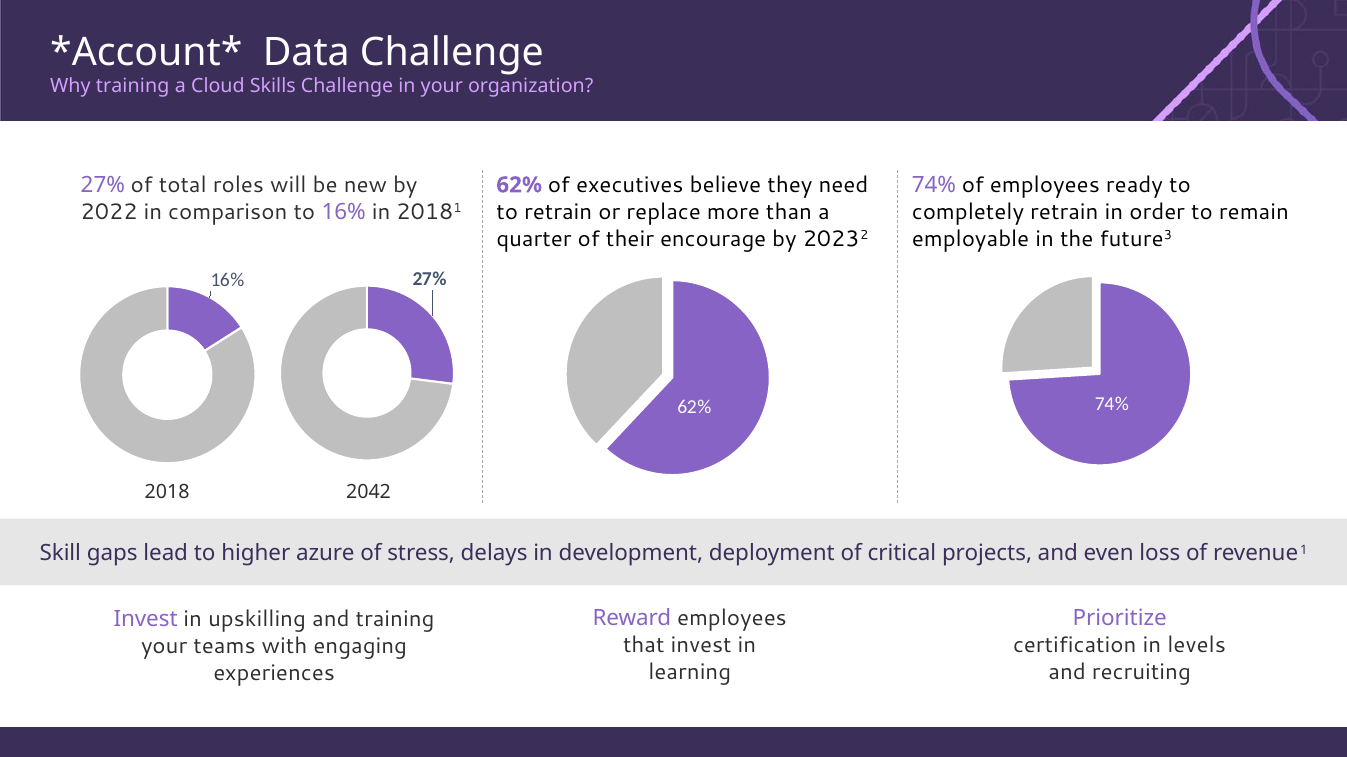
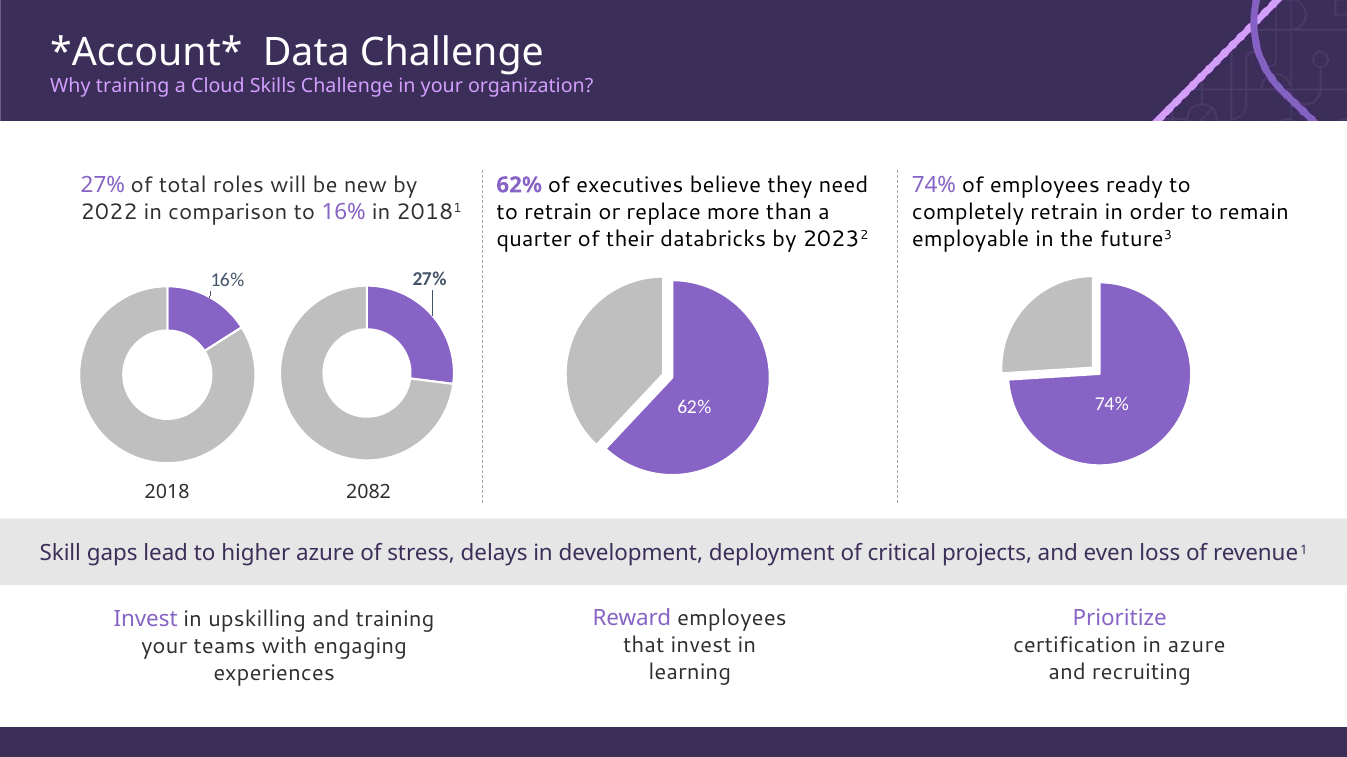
encourage: encourage -> databricks (713, 239)
2042: 2042 -> 2082 (369, 492)
in levels: levels -> azure (1197, 646)
